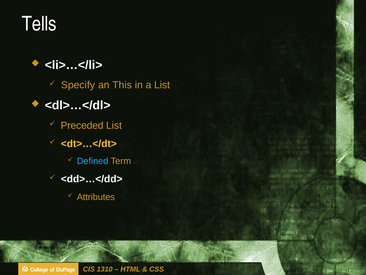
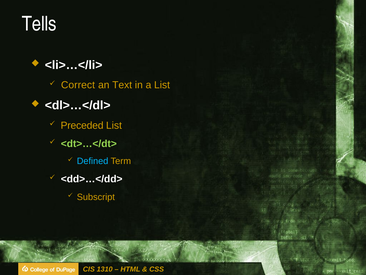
Specify: Specify -> Correct (78, 85)
This: This -> Text (122, 85)
<dt>…</dt> colour: yellow -> light green (89, 144)
Attributes: Attributes -> Subscript (96, 197)
